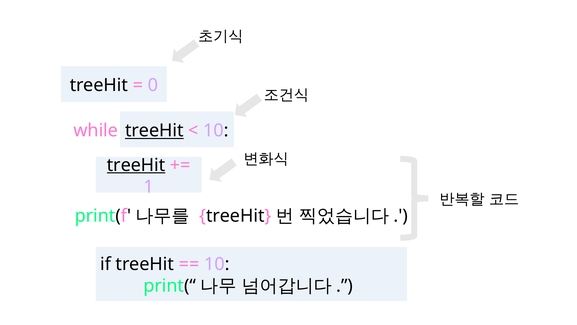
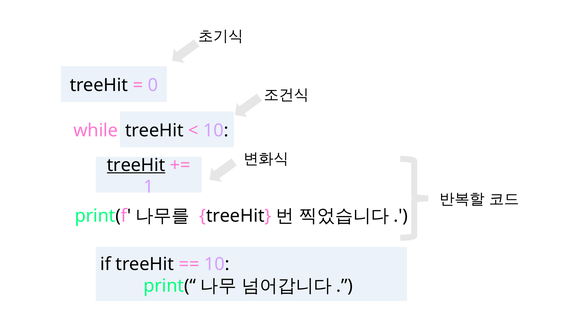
treeHit underline: present -> none (154, 130)
